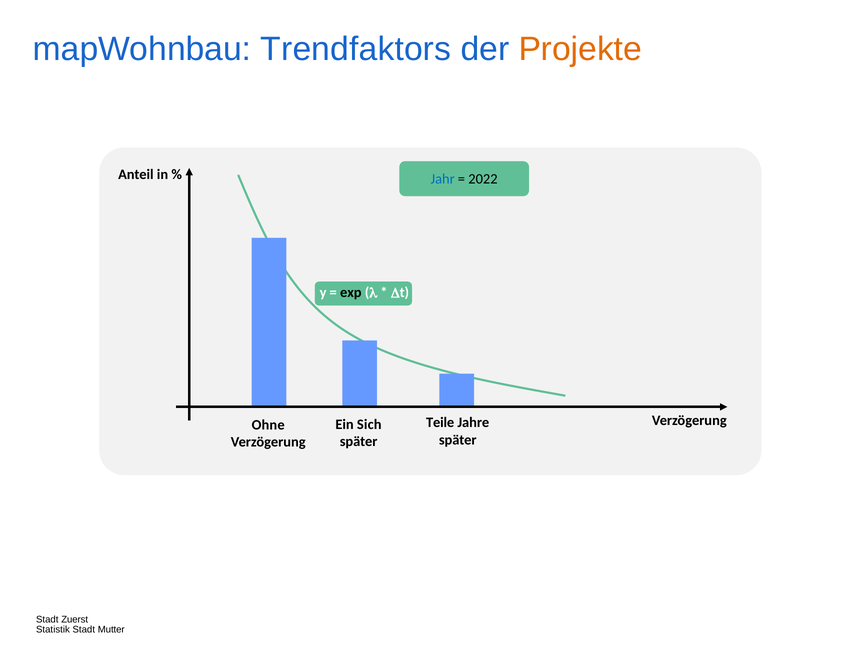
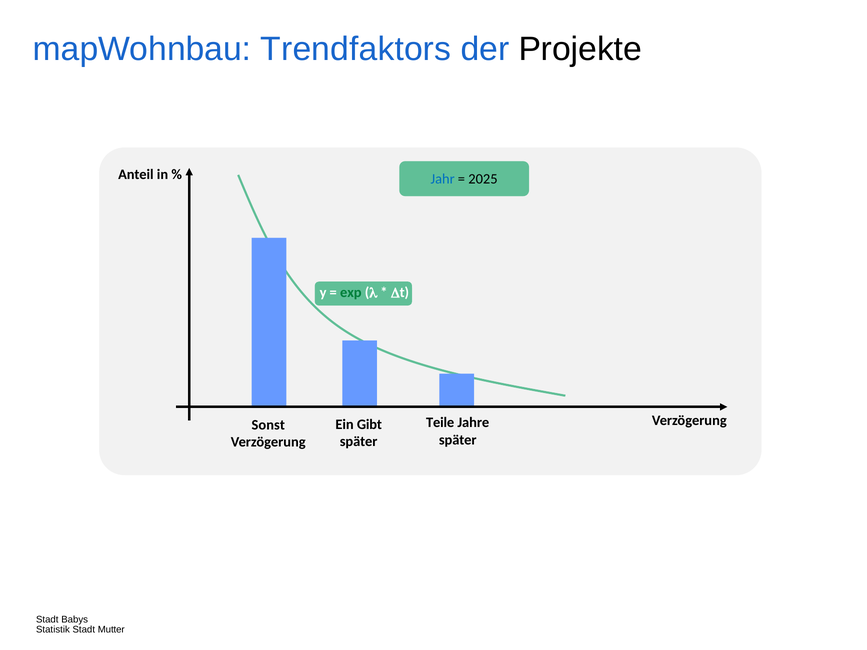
Projekte colour: orange -> black (580, 49)
2022: 2022 -> 2025 (483, 179)
exp colour: black -> green (351, 293)
Sich: Sich -> Gibt (369, 424)
Ohne: Ohne -> Sonst (268, 425)
Zuerst: Zuerst -> Babys (75, 620)
